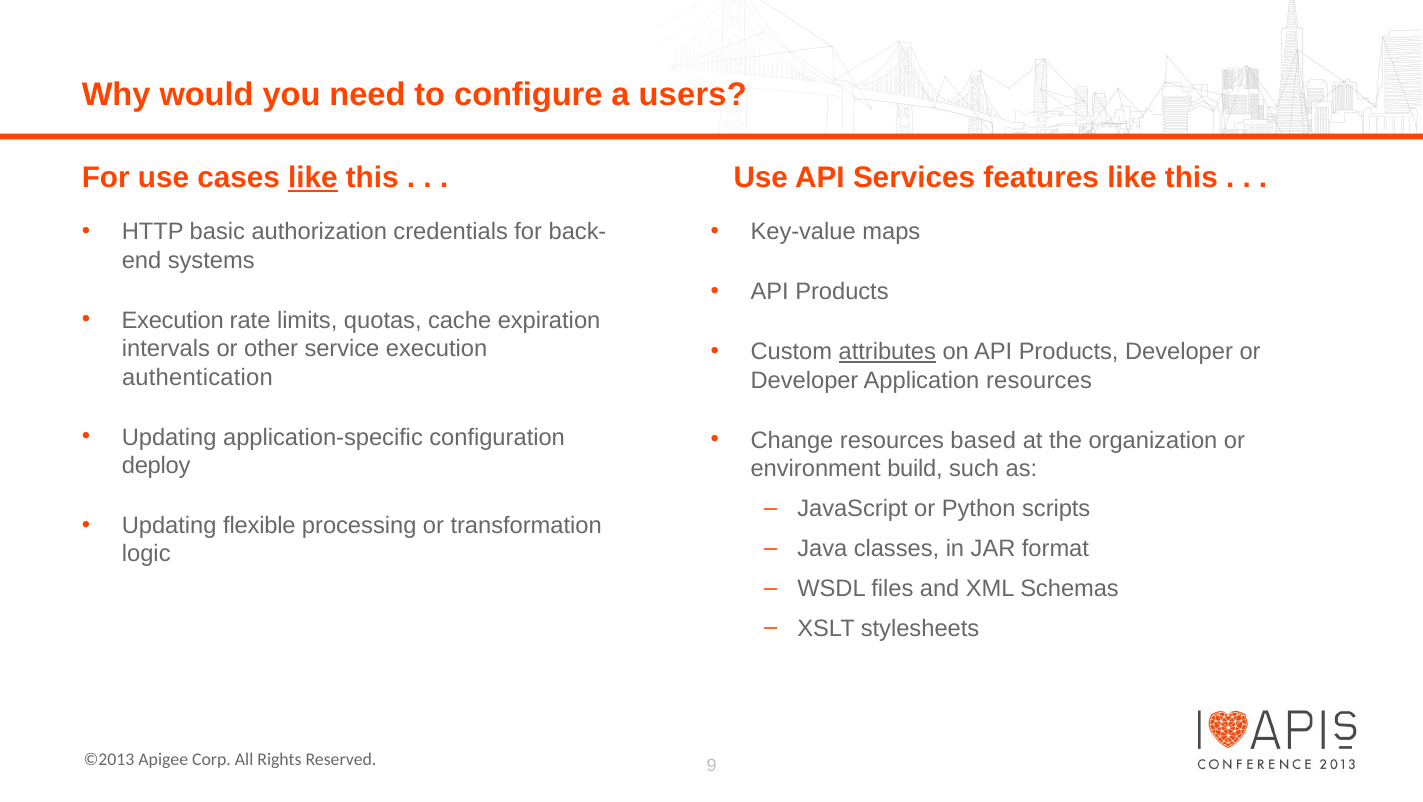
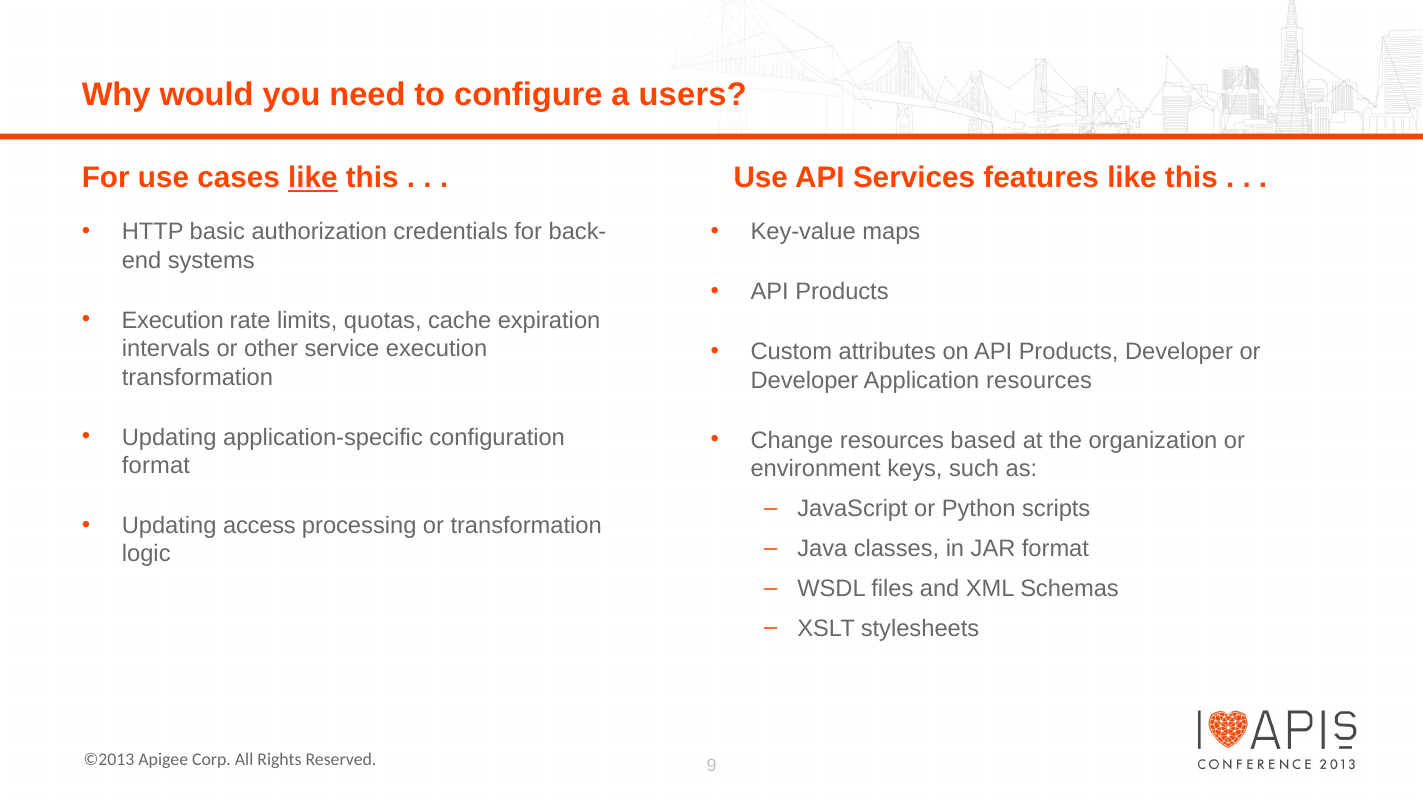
attributes underline: present -> none (887, 352)
authentication: authentication -> transformation (198, 377)
deploy: deploy -> format (156, 465)
build: build -> keys (915, 468)
flexible: flexible -> access (259, 525)
